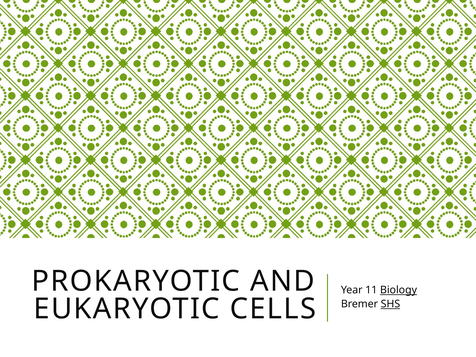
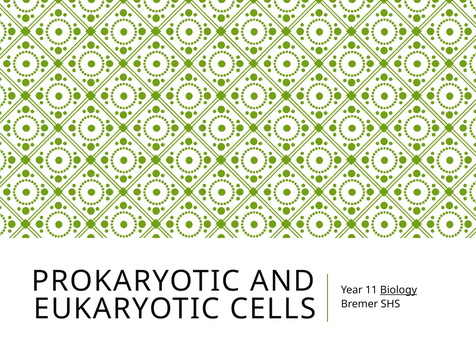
SHS underline: present -> none (390, 304)
